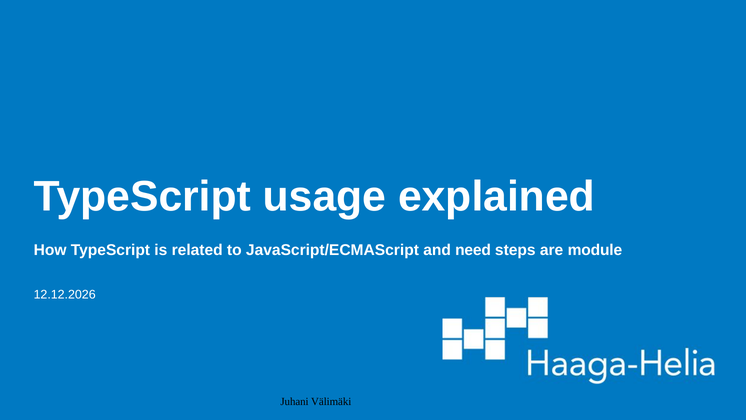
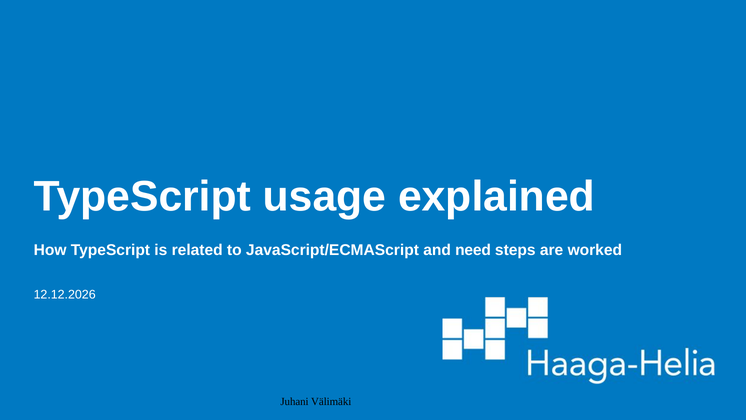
module: module -> worked (595, 250)
